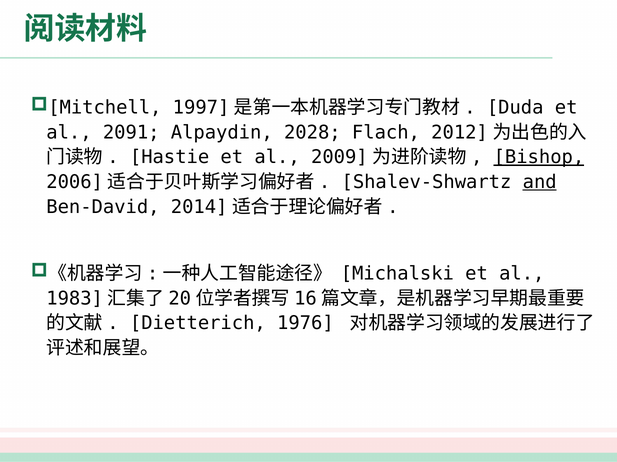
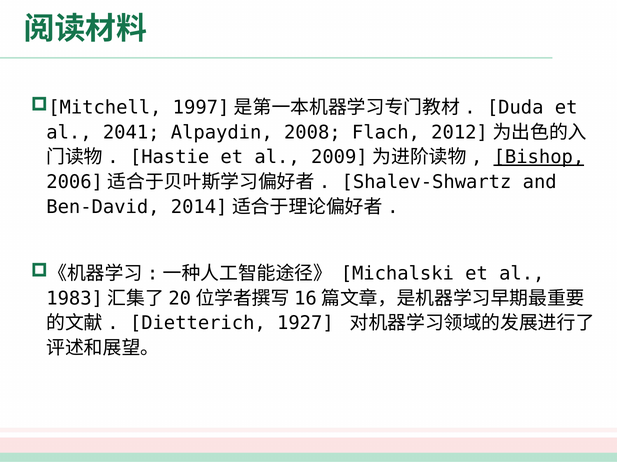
2091: 2091 -> 2041 (131, 133)
2028: 2028 -> 2008 (312, 133)
and underline: present -> none (540, 182)
1976: 1976 -> 1927 (305, 324)
